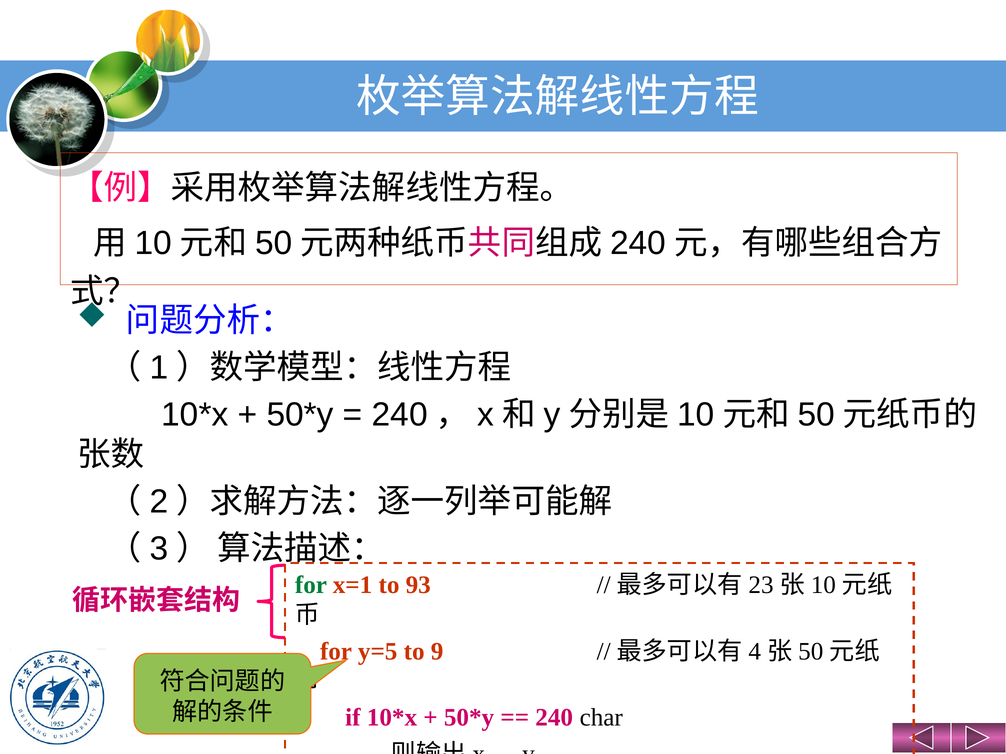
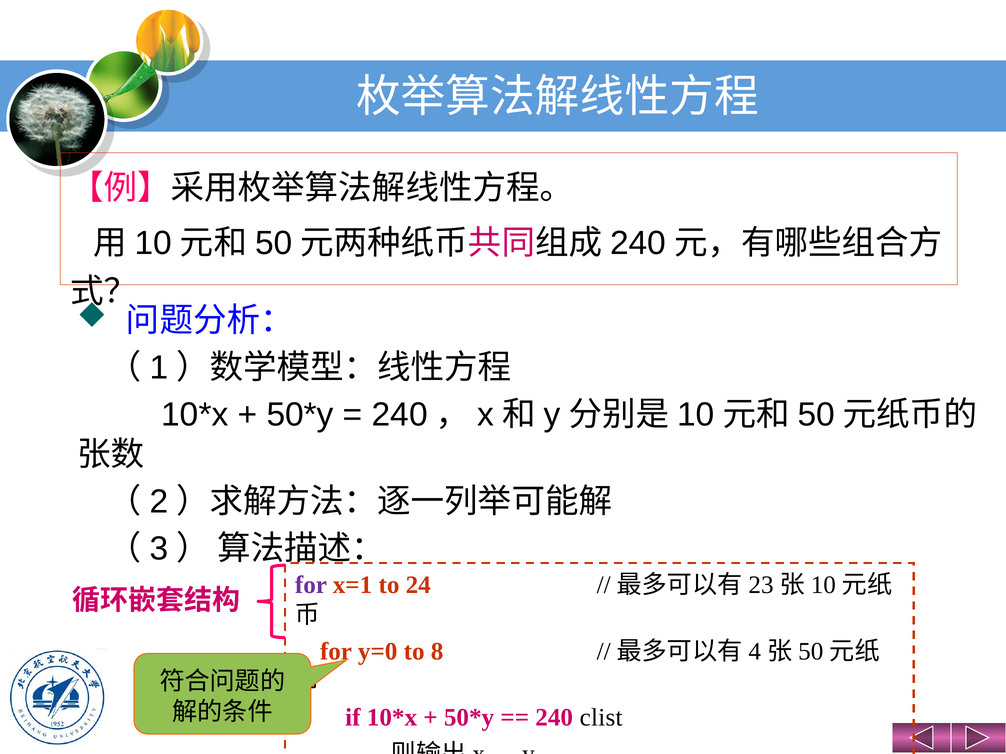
for colour: green -> purple (311, 585)
93: 93 -> 24 (418, 585)
y=5: y=5 -> y=0 (378, 652)
9: 9 -> 8 (437, 652)
char: char -> clist (601, 718)
